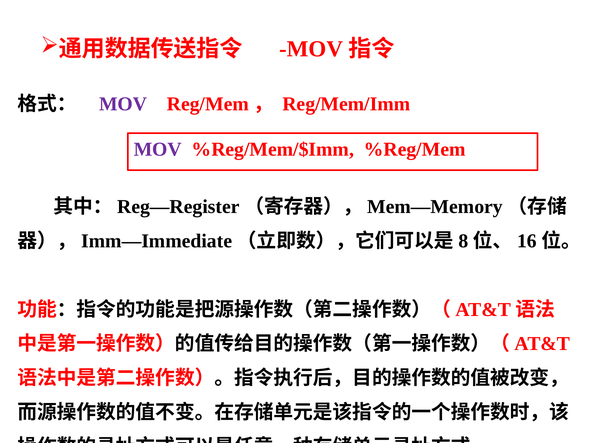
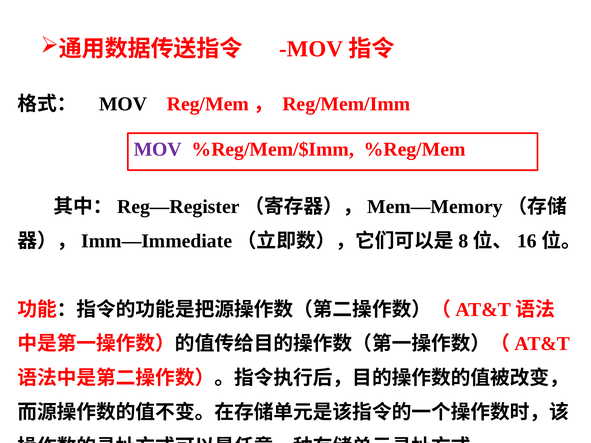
MOV colour: purple -> black (123, 104)
